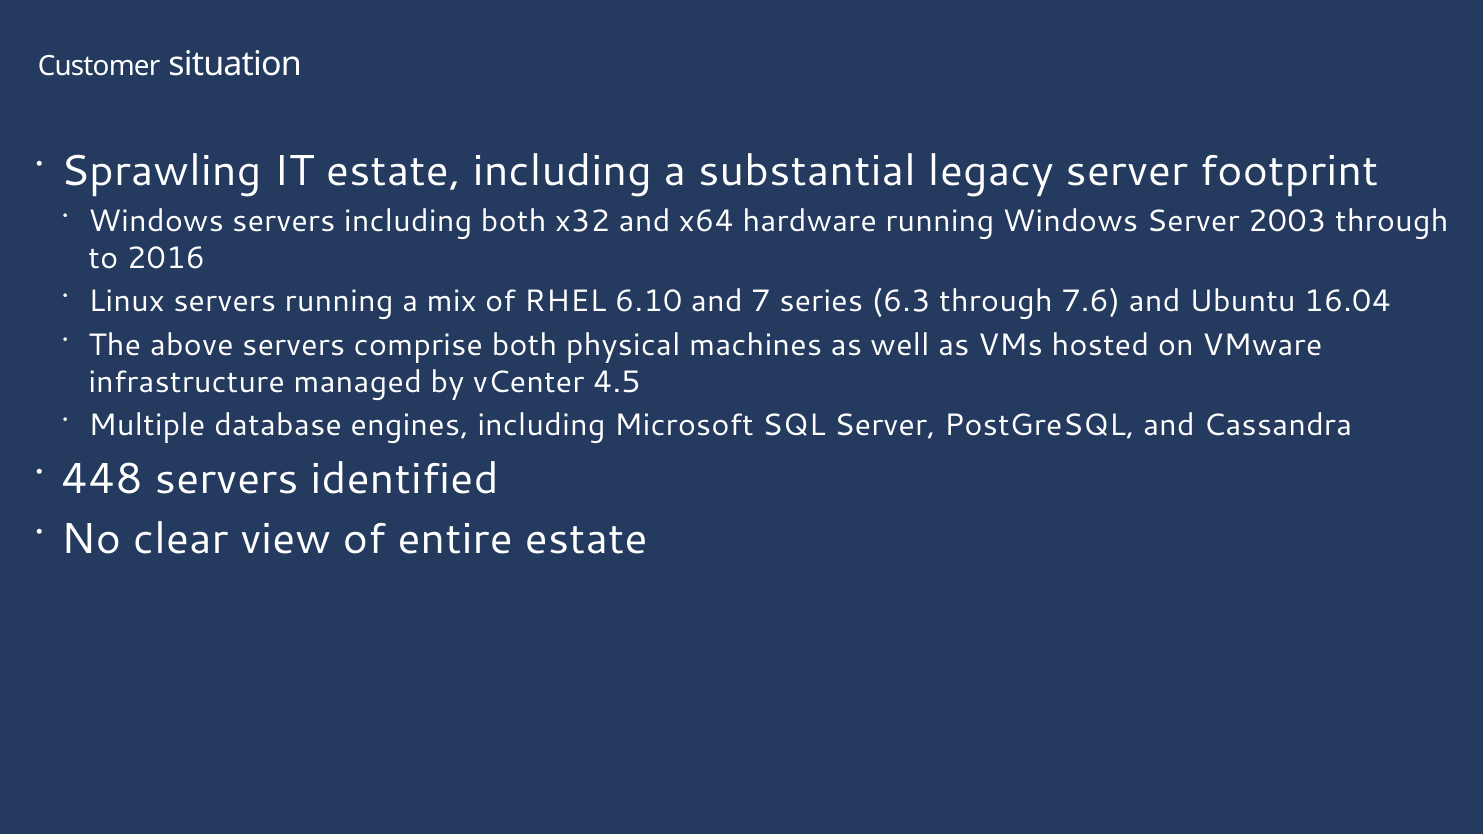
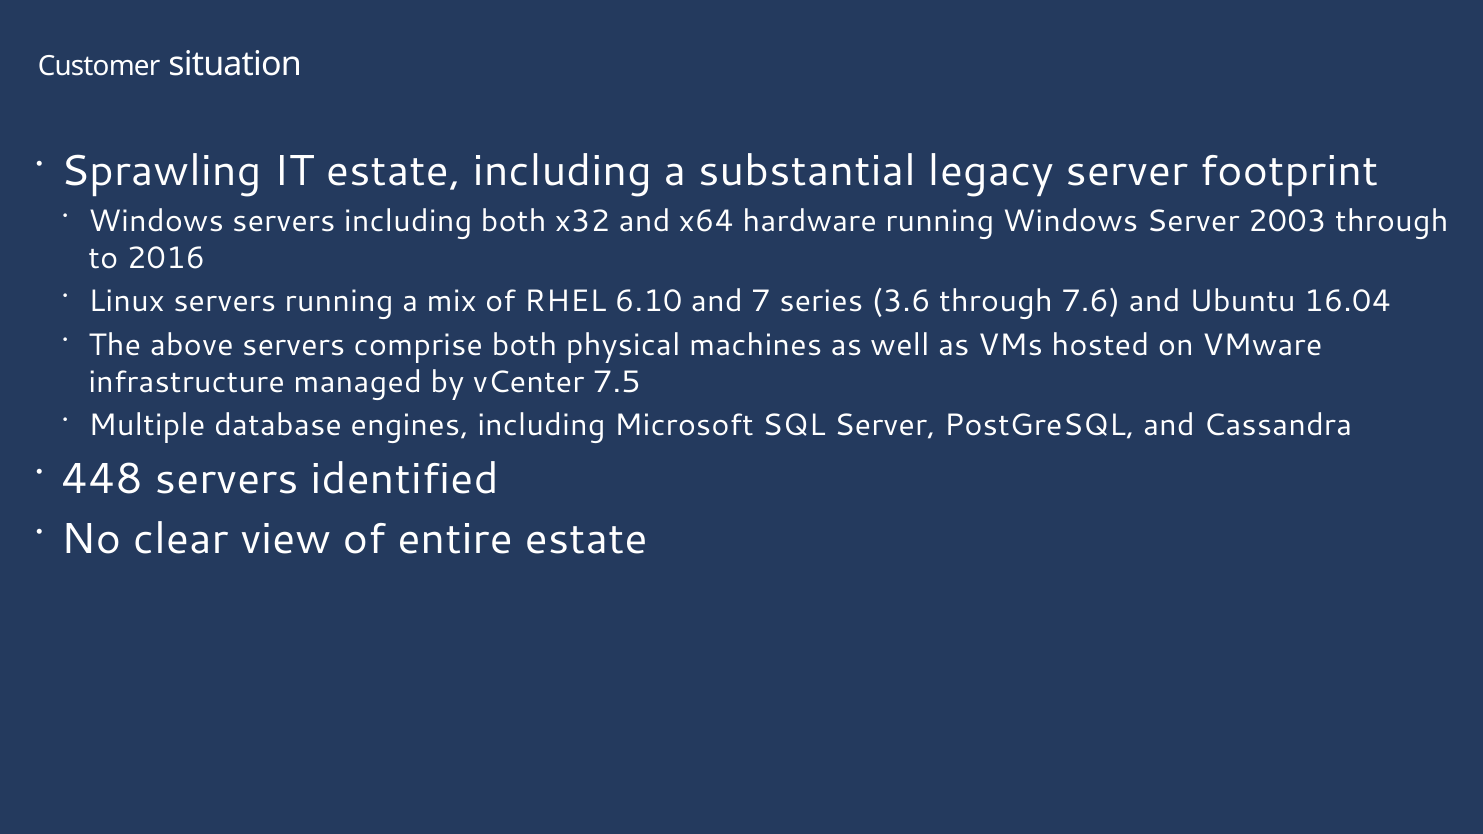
6.3: 6.3 -> 3.6 (901, 302)
4.5: 4.5 -> 7.5 (617, 382)
